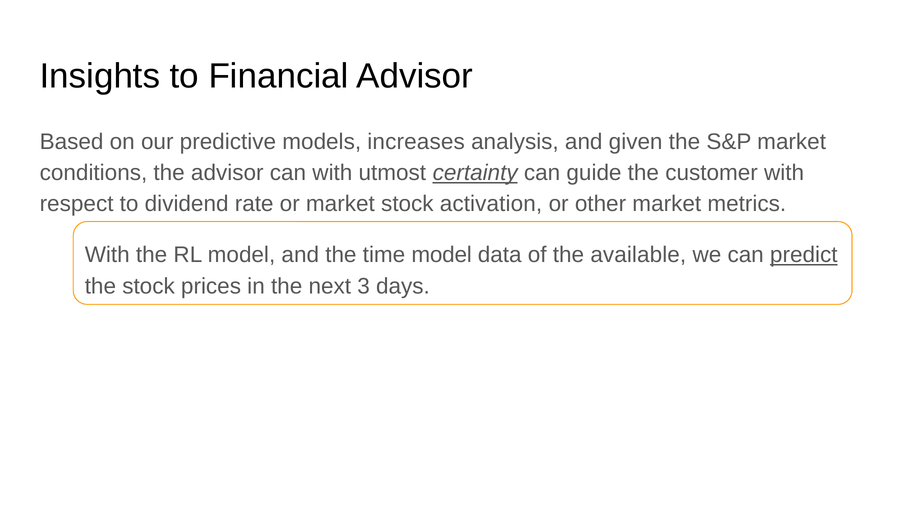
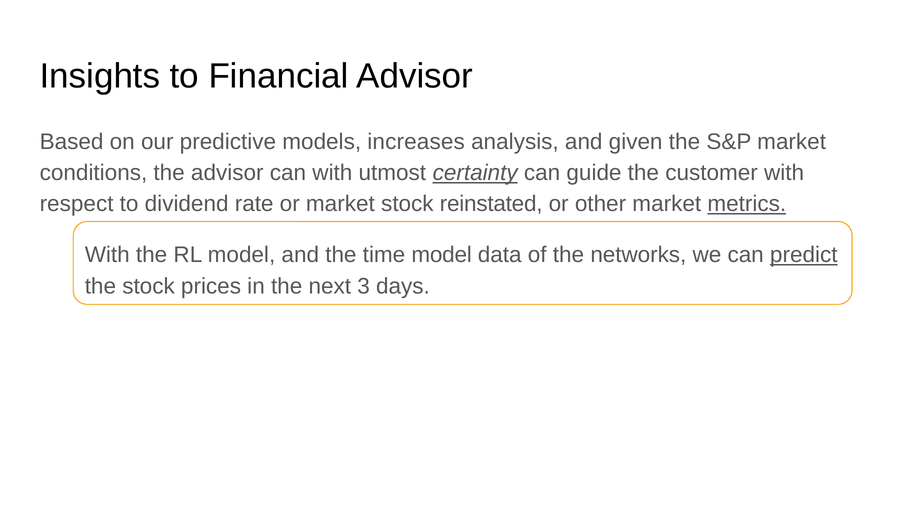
activation: activation -> reinstated (491, 204)
metrics underline: none -> present (747, 204)
available: available -> networks (638, 255)
